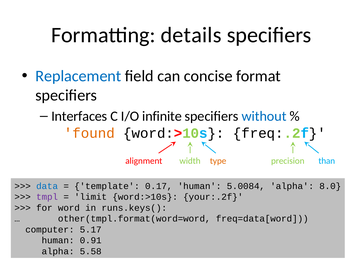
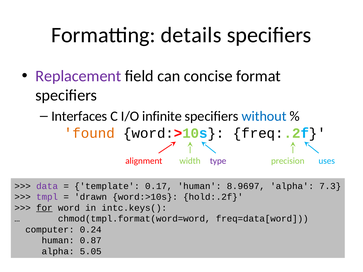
Replacement colour: blue -> purple (78, 76)
type colour: orange -> purple (218, 161)
than: than -> uses (327, 161)
data colour: blue -> purple (47, 186)
5.0084: 5.0084 -> 8.9697 (246, 186)
8.0: 8.0 -> 7.3 (330, 186)
limit: limit -> drawn (91, 197)
your:.2f: your:.2f -> hold:.2f (213, 197)
for underline: none -> present (44, 208)
runs.keys(: runs.keys( -> intc.keys( (134, 208)
other(tmpl.format(word=word: other(tmpl.format(word=word -> chmod(tmpl.format(word=word (134, 219)
5.17: 5.17 -> 0.24 (91, 230)
0.91: 0.91 -> 0.87 (91, 241)
5.58: 5.58 -> 5.05 (91, 252)
